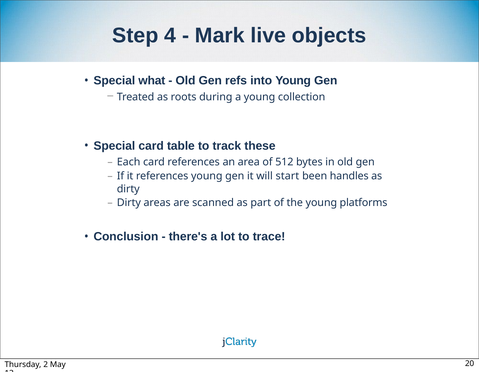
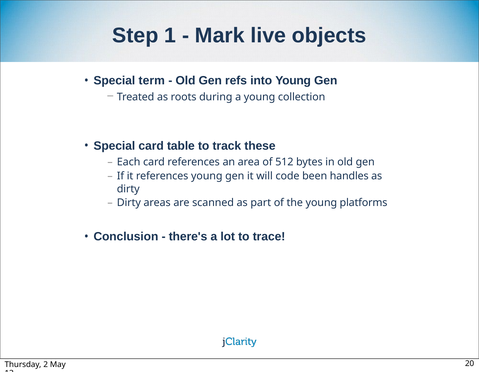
4: 4 -> 1 (170, 36)
what: what -> term (152, 81)
start: start -> code (288, 176)
